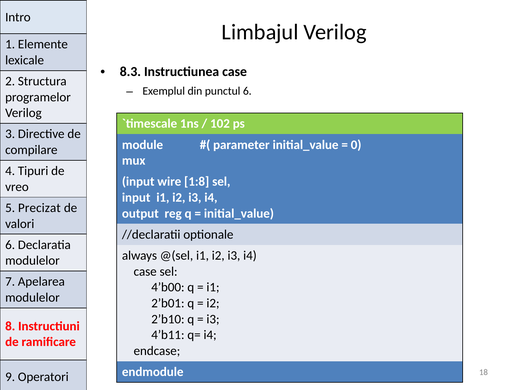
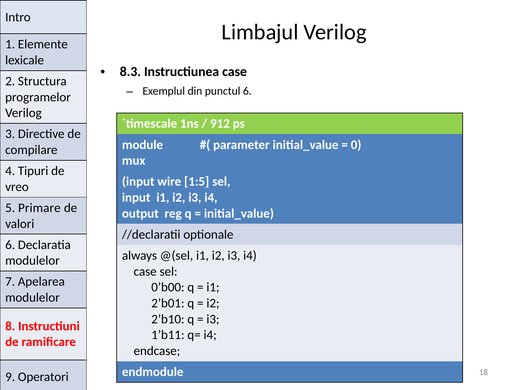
102: 102 -> 912 (220, 123)
1:8: 1:8 -> 1:5 (197, 181)
Precizat: Precizat -> Primare (39, 207)
4’b00: 4’b00 -> 0’b00 (168, 287)
4’b11: 4’b11 -> 1’b11 (168, 334)
